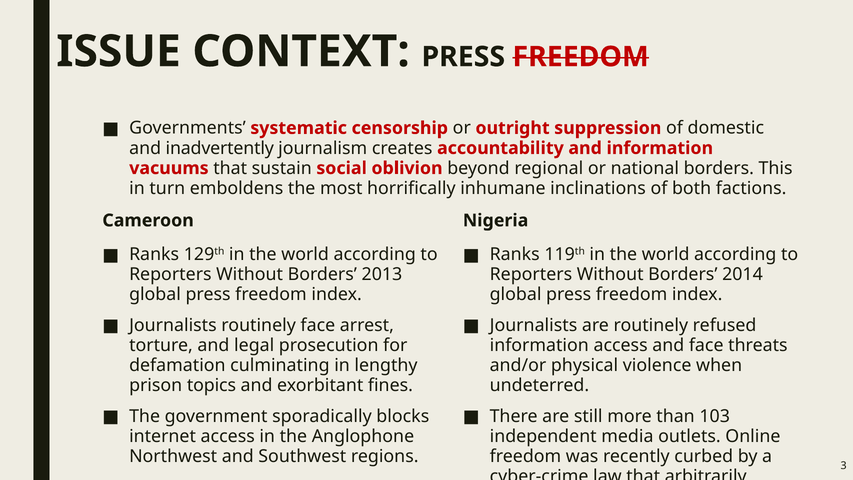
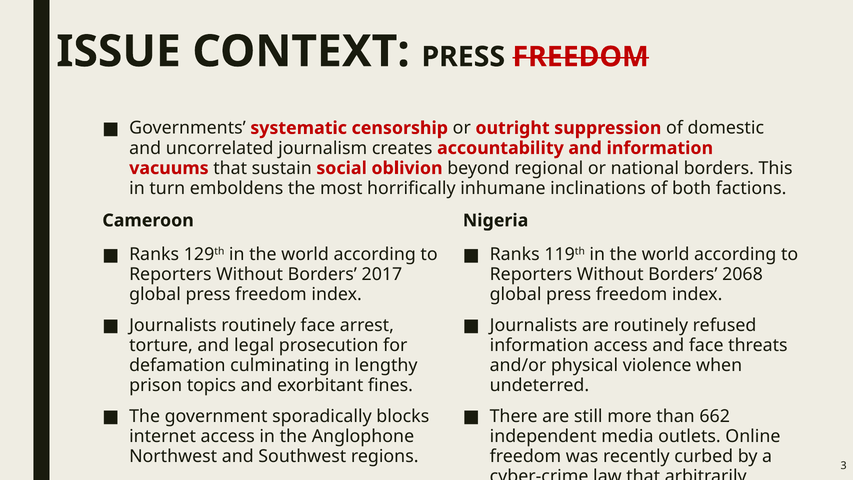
inadvertently: inadvertently -> uncorrelated (220, 148)
2013: 2013 -> 2017 (382, 274)
2014: 2014 -> 2068 (742, 274)
103: 103 -> 662 (715, 416)
